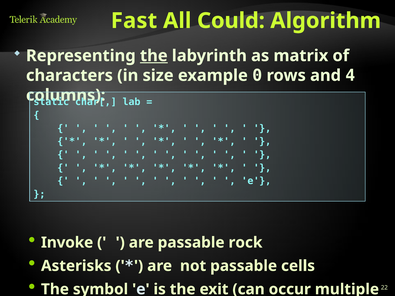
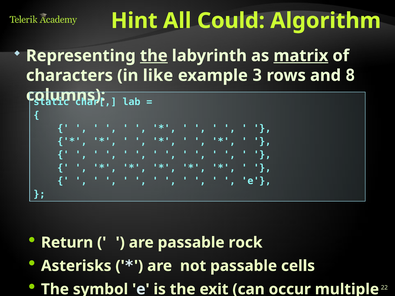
Fast: Fast -> Hint (134, 21)
matrix underline: none -> present (301, 56)
size: size -> like (158, 76)
0: 0 -> 3 (257, 76)
4: 4 -> 8 (350, 76)
Invoke: Invoke -> Return (67, 243)
